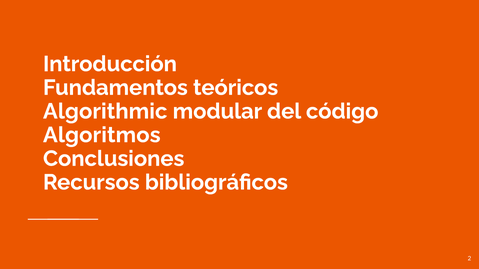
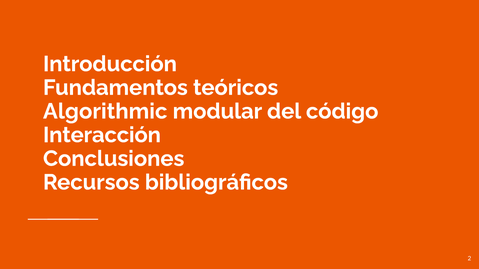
Algoritmos: Algoritmos -> Interacción (102, 135)
